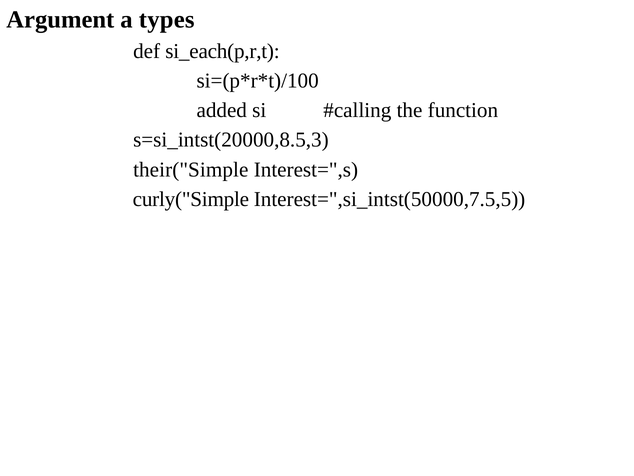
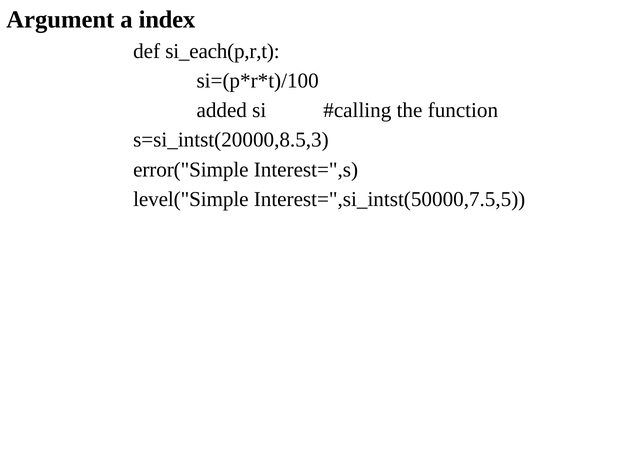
types: types -> index (167, 20)
their("Simple: their("Simple -> error("Simple (191, 169)
curly("Simple: curly("Simple -> level("Simple (191, 199)
